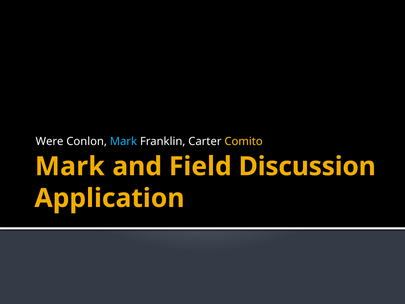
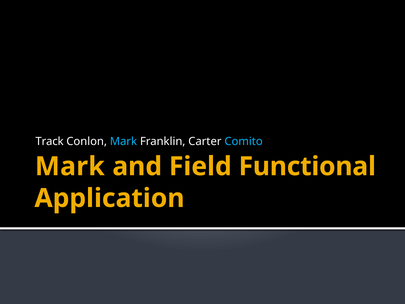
Were: Were -> Track (50, 141)
Comito colour: yellow -> light blue (244, 141)
Discussion: Discussion -> Functional (307, 166)
